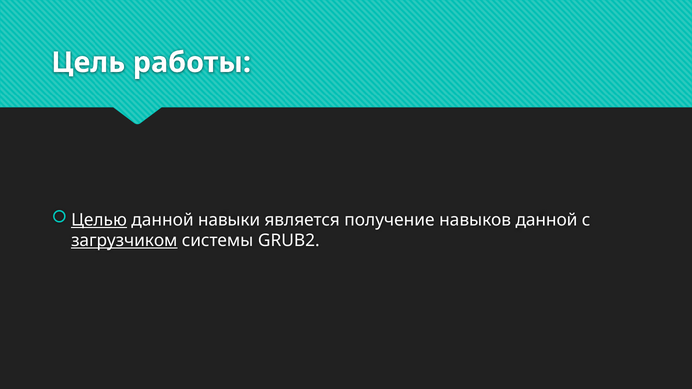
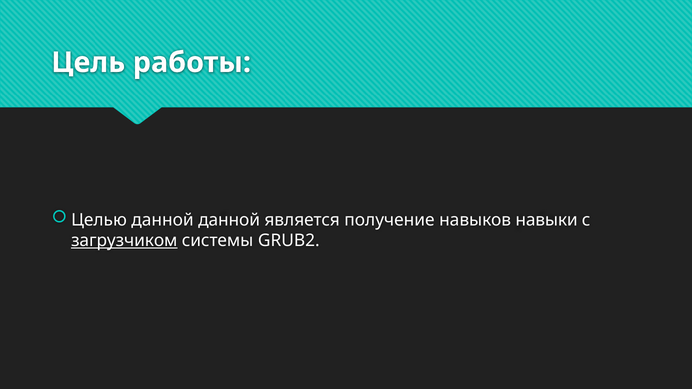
Целью underline: present -> none (99, 220)
данной навыки: навыки -> данной (229, 220)
навыков данной: данной -> навыки (547, 220)
